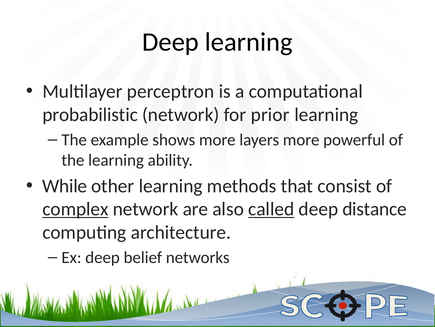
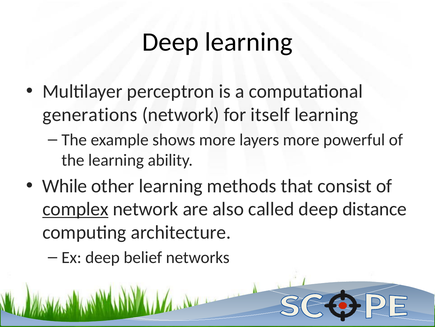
probabilistic: probabilistic -> generations (90, 114)
prior: prior -> itself (270, 114)
called underline: present -> none (271, 209)
